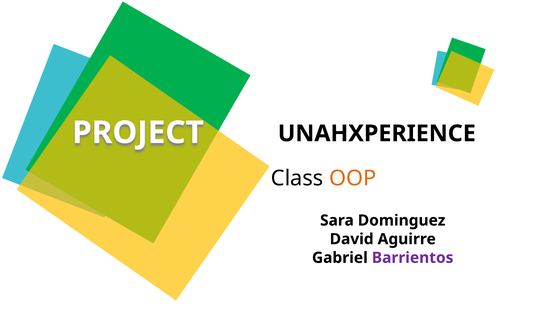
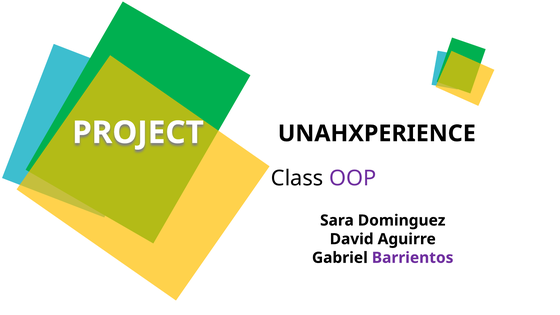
OOP colour: orange -> purple (353, 178)
